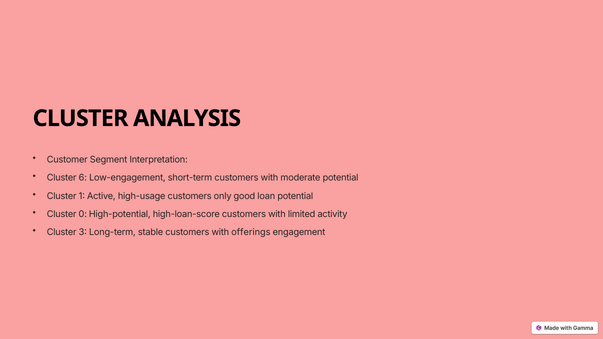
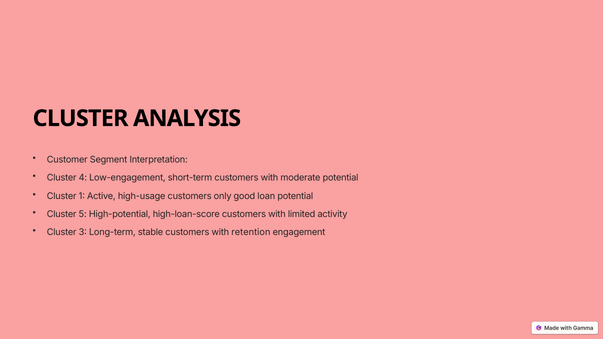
6: 6 -> 4 (83, 178)
0: 0 -> 5 (83, 214)
offerings: offerings -> retention (251, 233)
